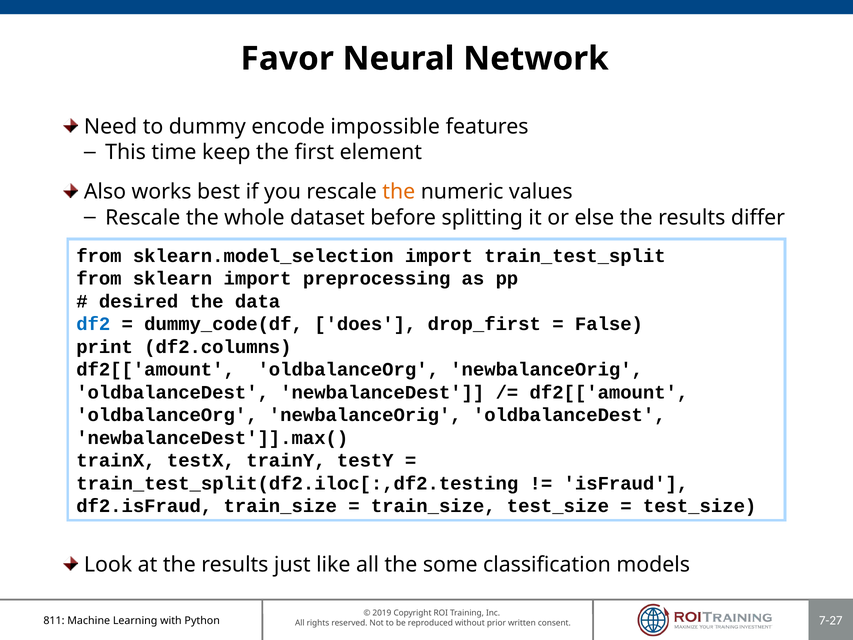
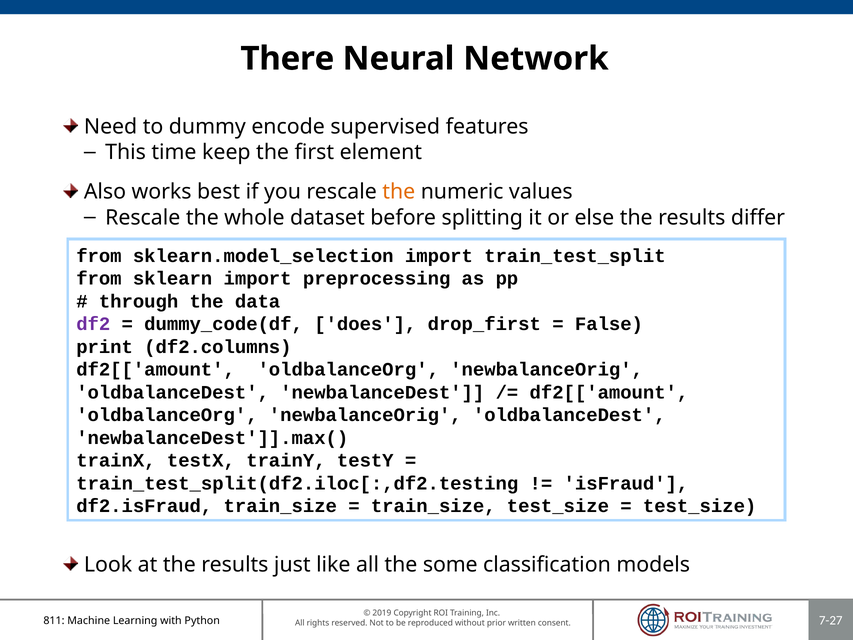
Favor: Favor -> There (287, 59)
impossible: impossible -> supervised (385, 126)
desired: desired -> through (139, 301)
df2 colour: blue -> purple (93, 324)
